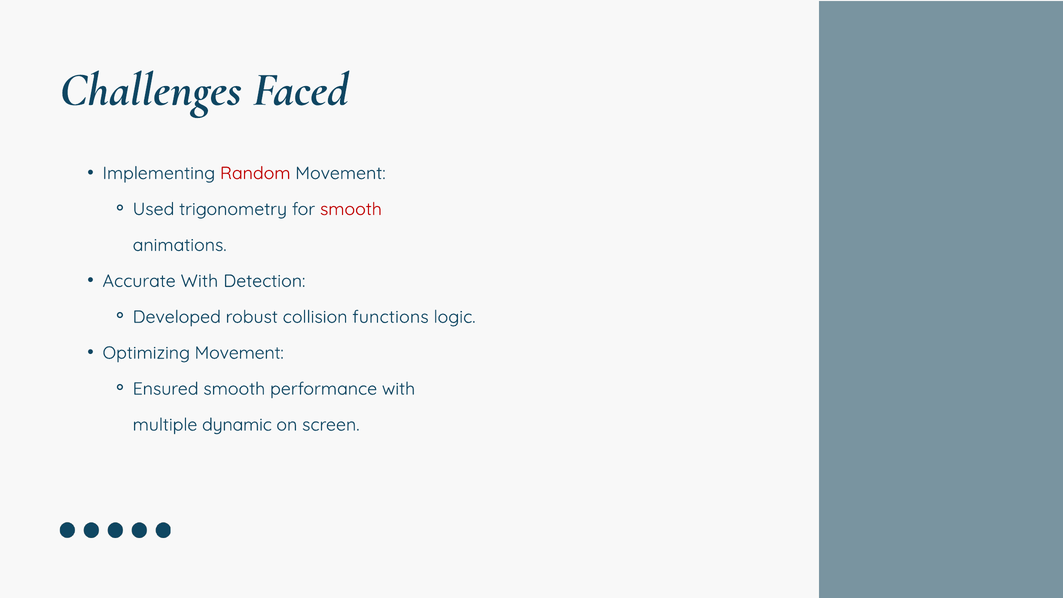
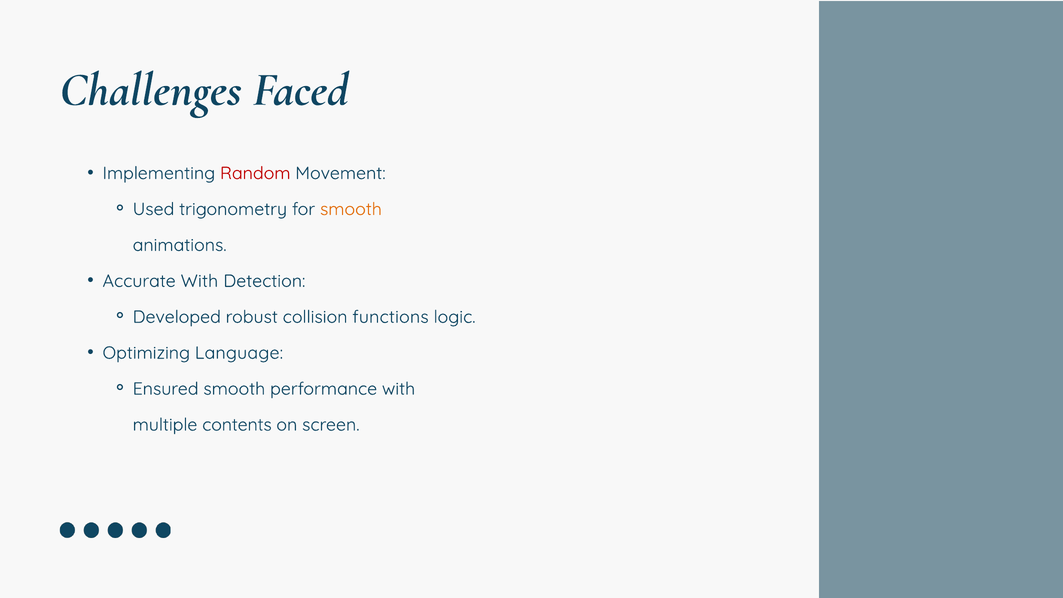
smooth colour: red -> orange (351, 209)
Optimizing Movement: Movement -> Language (239, 353)
dynamic: dynamic -> contents (237, 425)
